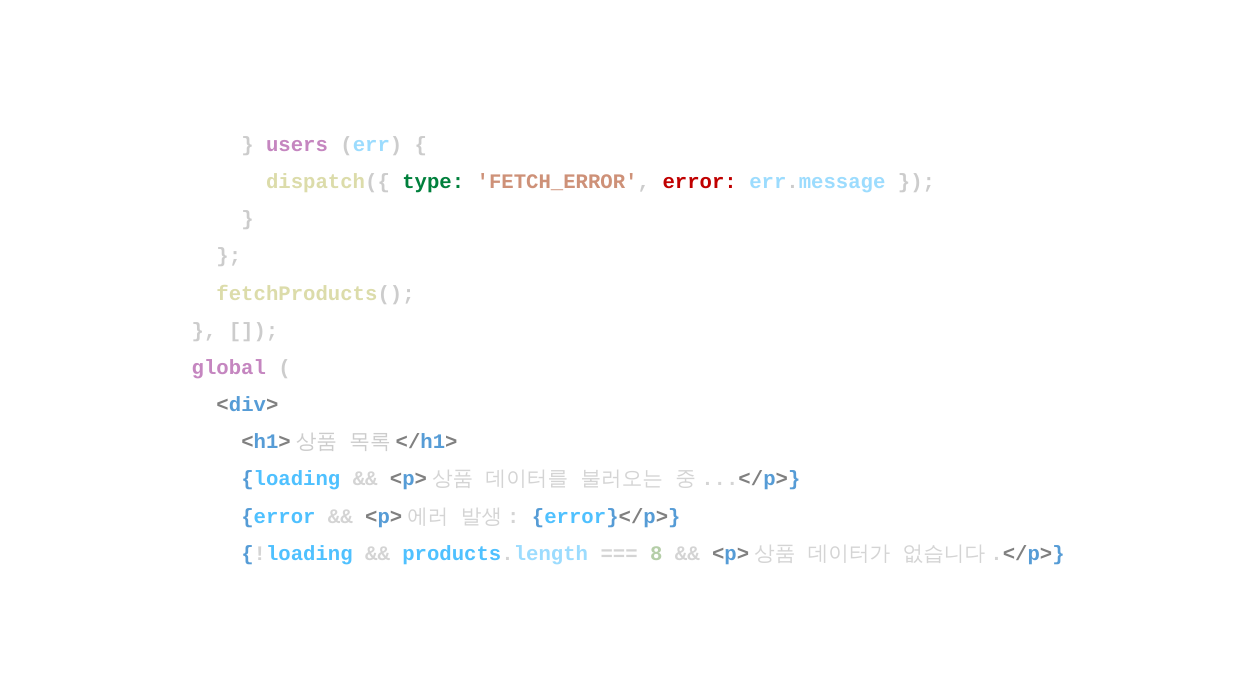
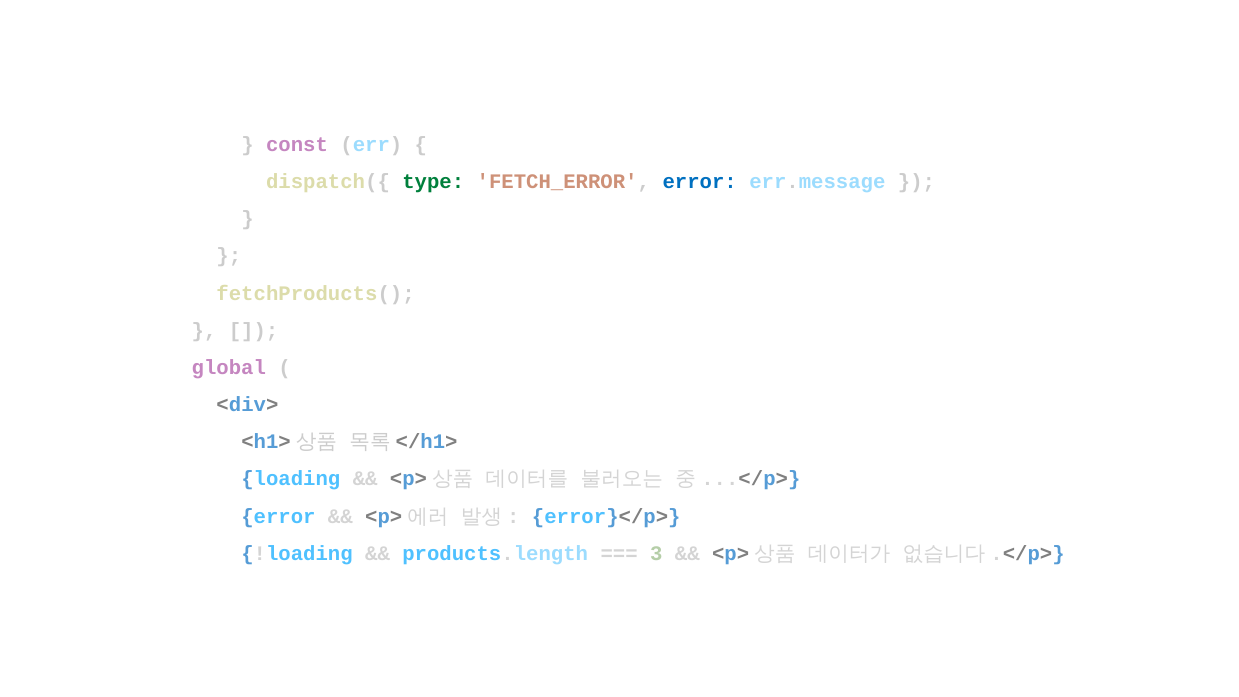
users: users -> const (297, 145)
error colour: red -> blue (700, 182)
8: 8 -> 3 (656, 553)
